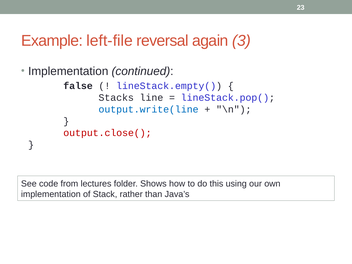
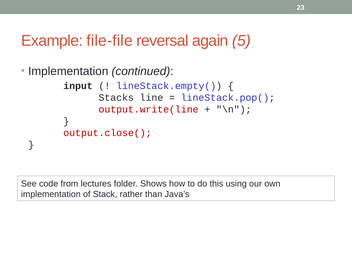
left-file: left-file -> file-file (110, 41)
3: 3 -> 5 (241, 41)
false: false -> input (78, 86)
output.write(line colour: blue -> red (149, 109)
